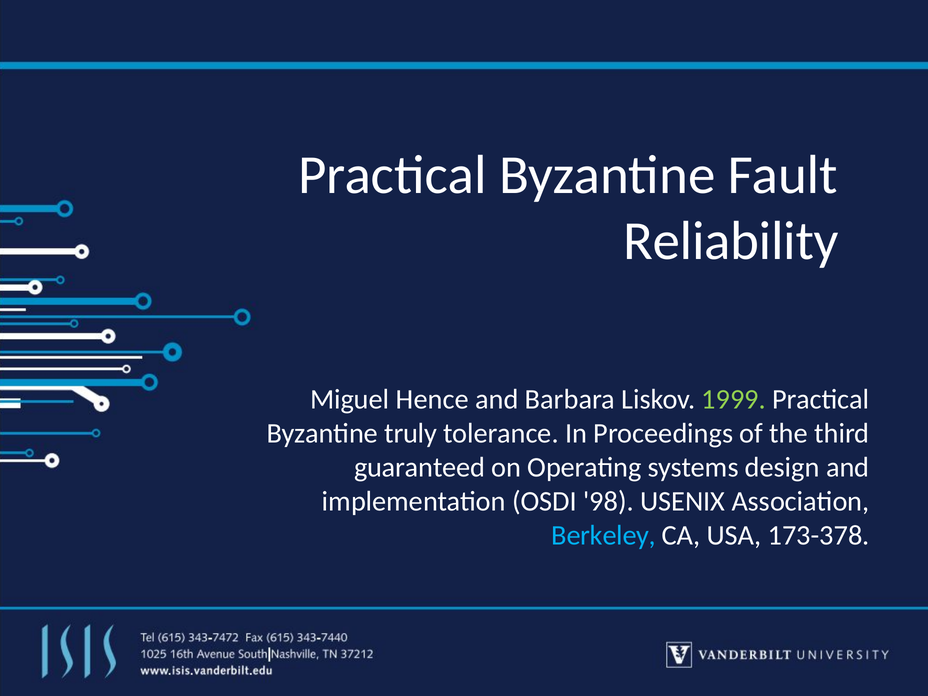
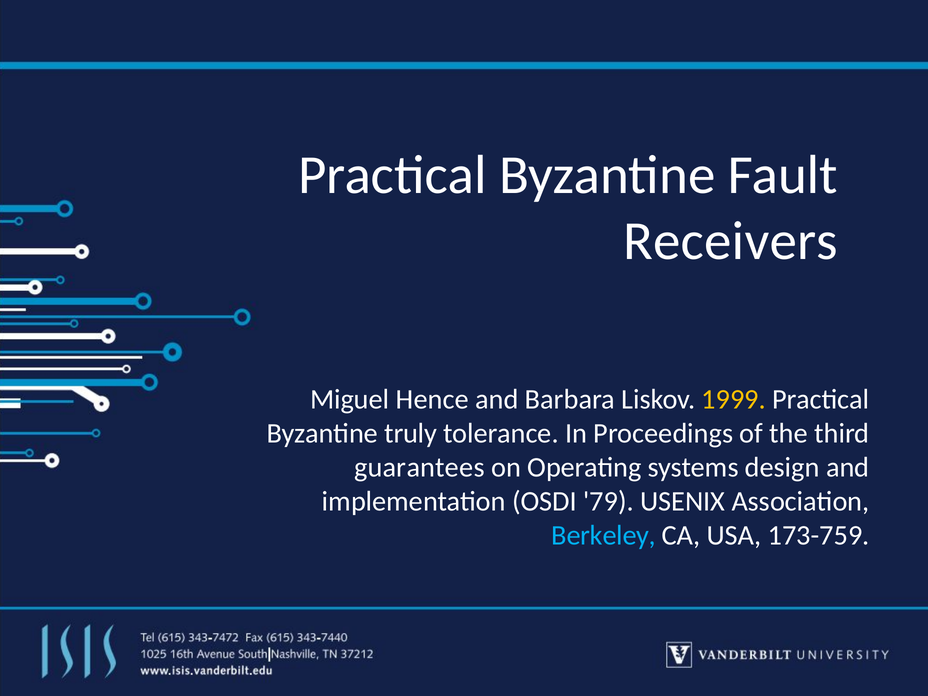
Reliability: Reliability -> Receivers (731, 241)
1999 colour: light green -> yellow (734, 399)
guaranteed: guaranteed -> guarantees (419, 467)
98: 98 -> 79 (608, 501)
173-378: 173-378 -> 173-759 (819, 535)
